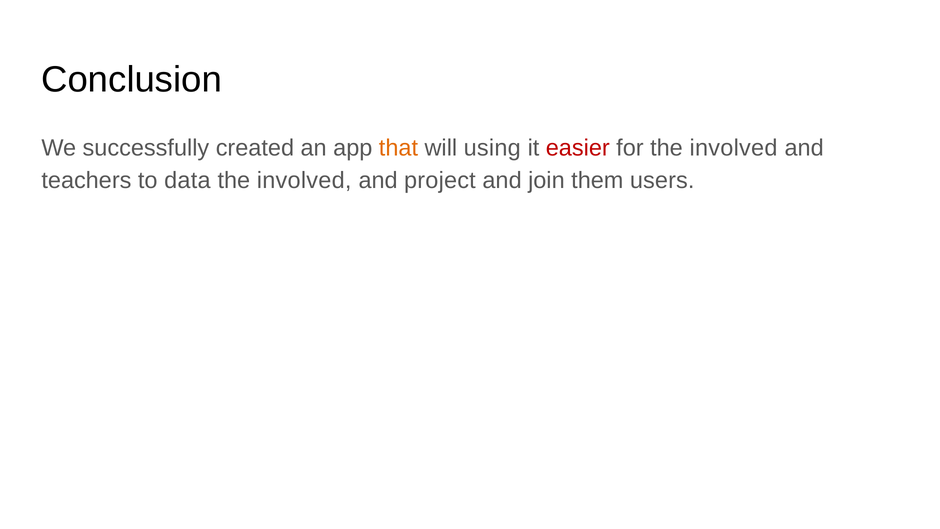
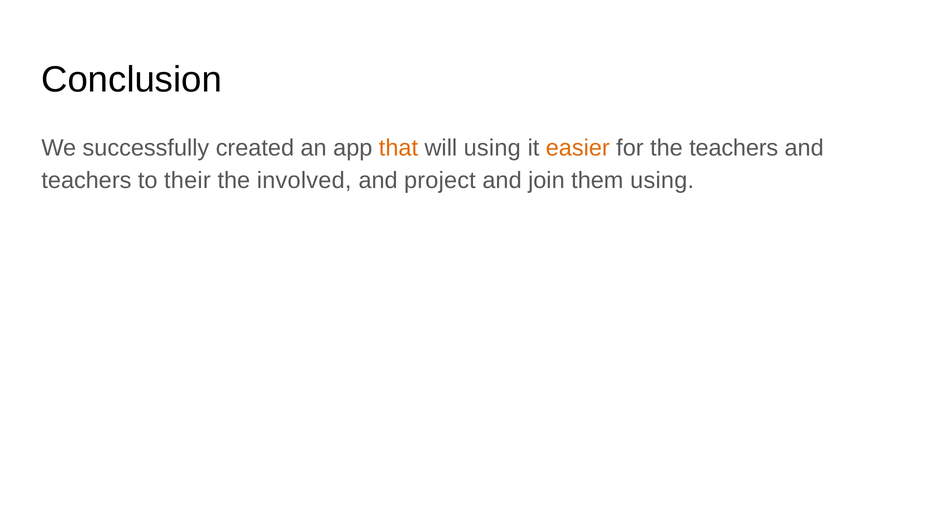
easier colour: red -> orange (578, 148)
for the involved: involved -> teachers (734, 148)
data: data -> their (187, 180)
them users: users -> using (662, 180)
